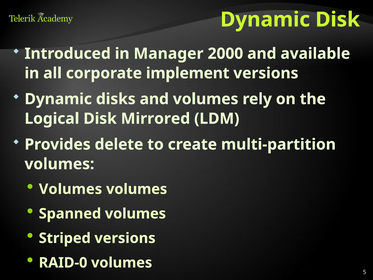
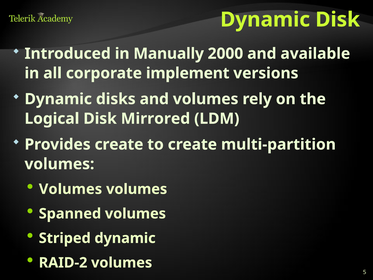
Manager: Manager -> Manually (169, 54)
Provides delete: delete -> create (119, 144)
Striped versions: versions -> dynamic (125, 238)
RAID-0: RAID-0 -> RAID-2 (63, 262)
